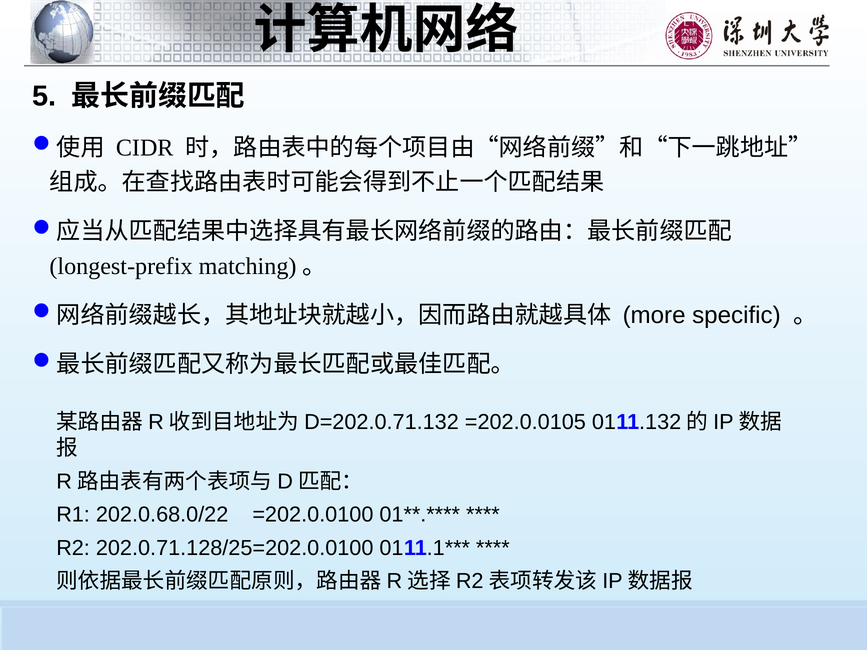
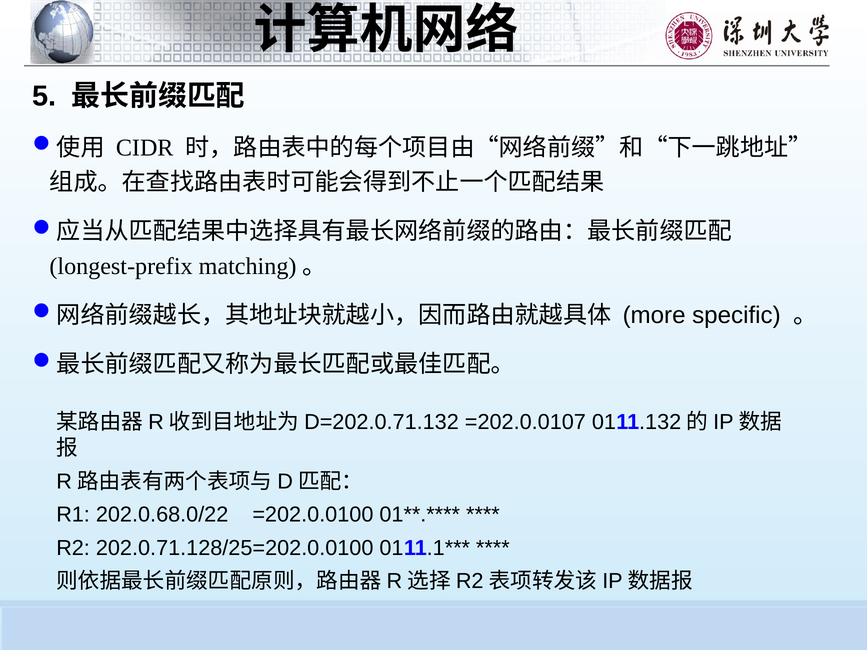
=202.0.0105: =202.0.0105 -> =202.0.0107 (525, 422)
